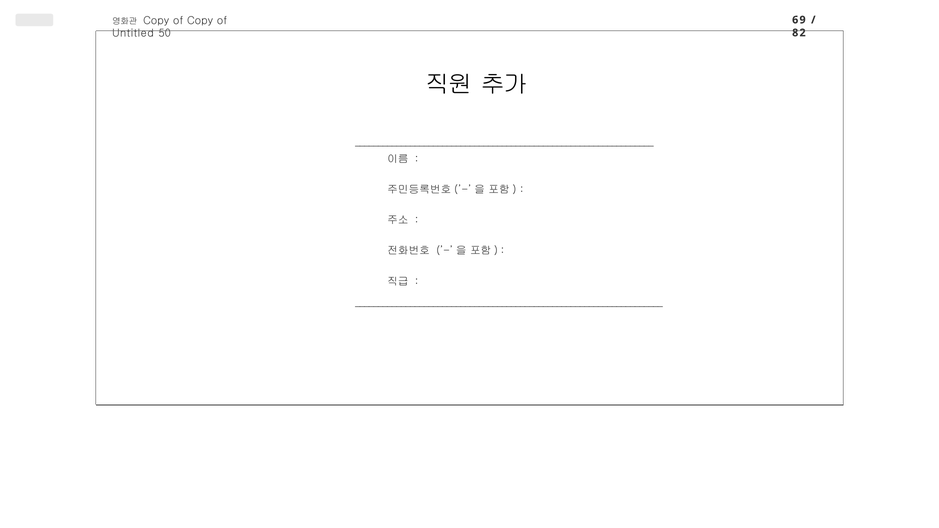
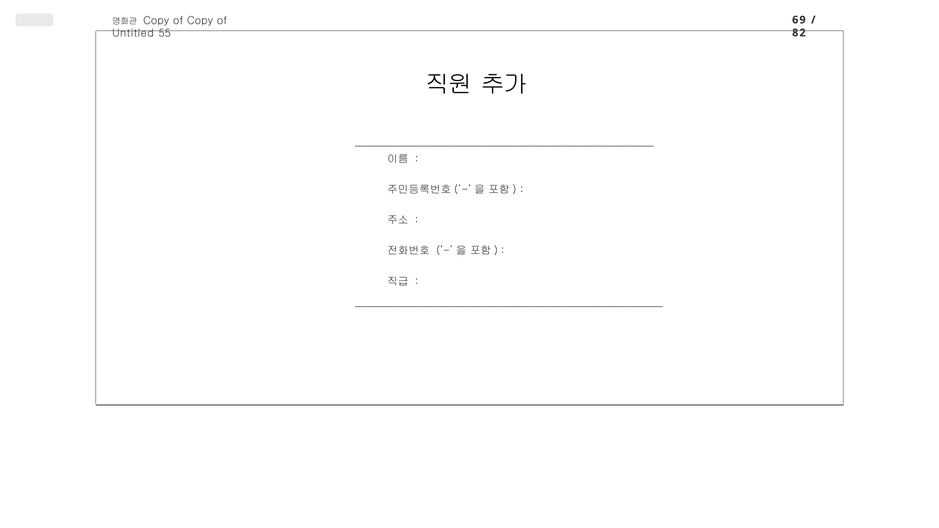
50: 50 -> 55 (165, 33)
